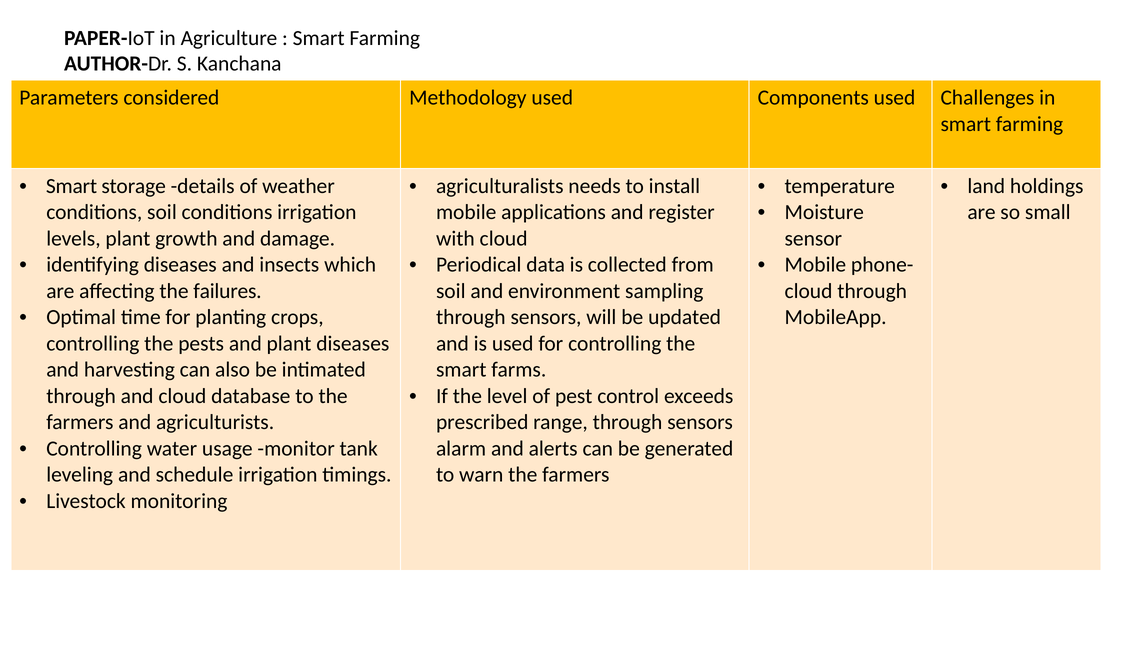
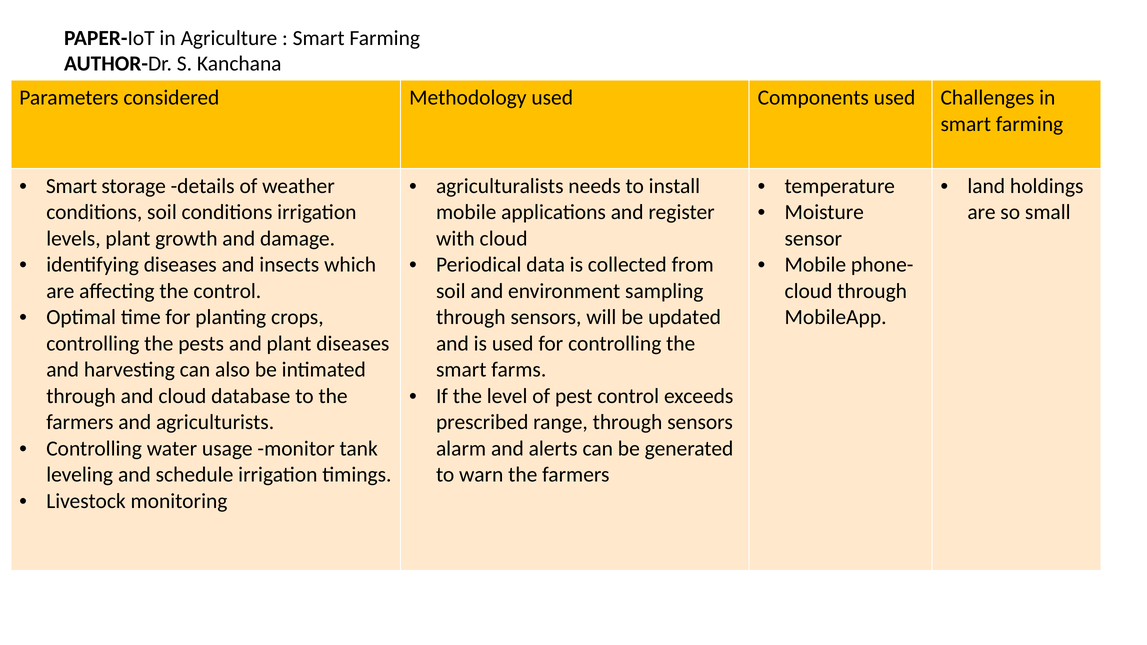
the failures: failures -> control (227, 291)
